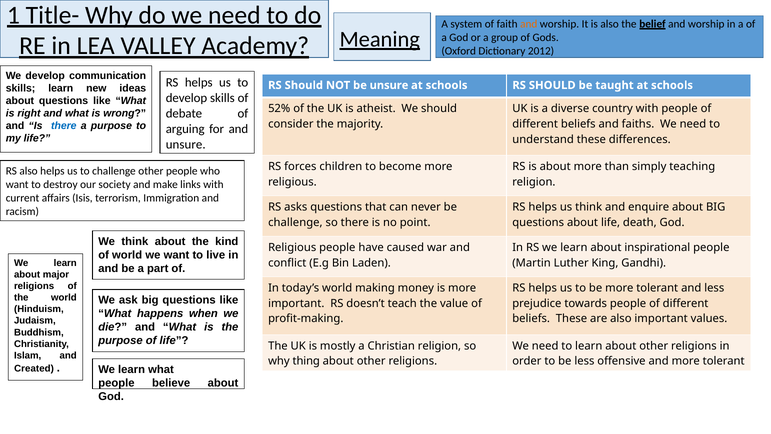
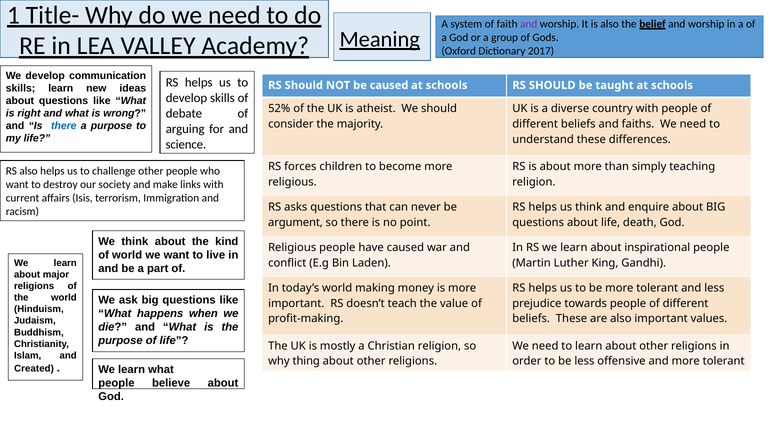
and colour: orange -> purple (529, 24)
2012: 2012 -> 2017 (541, 51)
be unsure: unsure -> caused (389, 85)
unsure: unsure -> science (186, 144)
challenge: challenge -> argument (295, 222)
